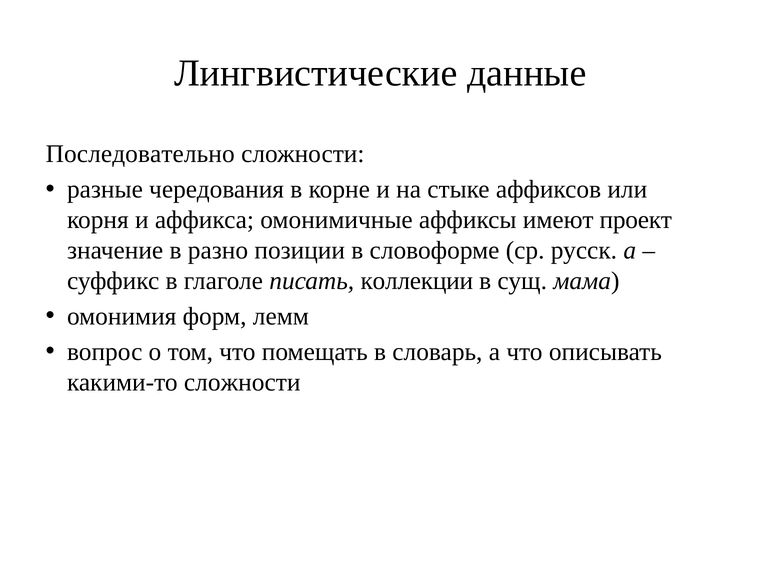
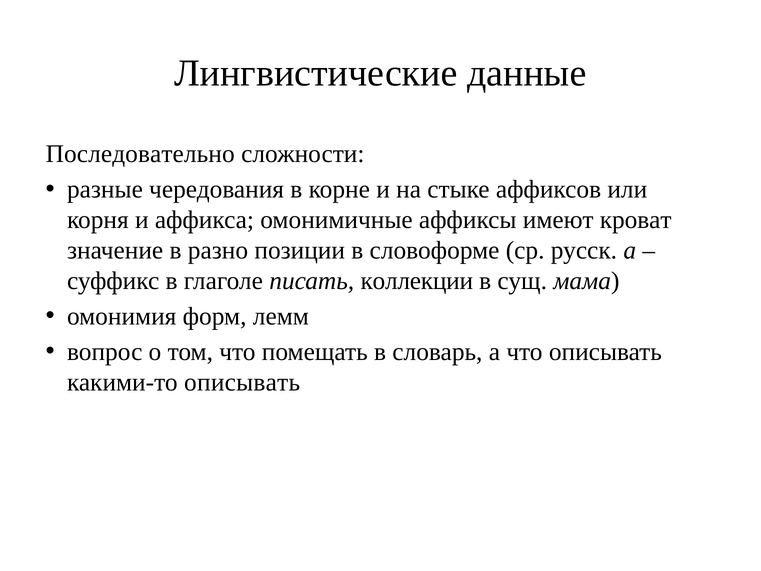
проект: проект -> кроват (636, 220)
какими-то сложности: сложности -> описывать (242, 382)
